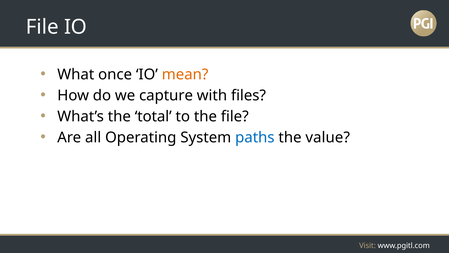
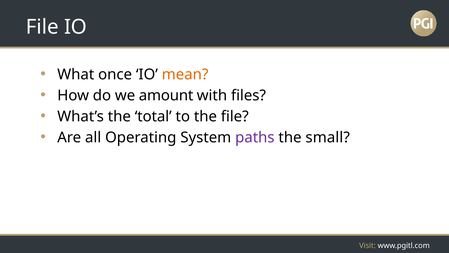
capture: capture -> amount (166, 95)
paths colour: blue -> purple (255, 137)
value: value -> small (328, 137)
